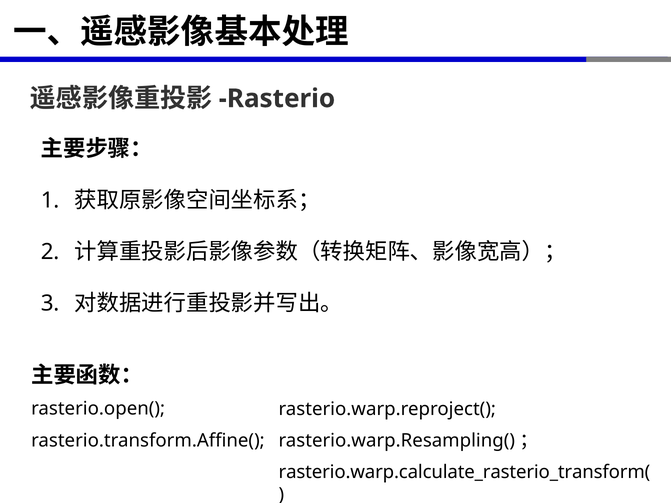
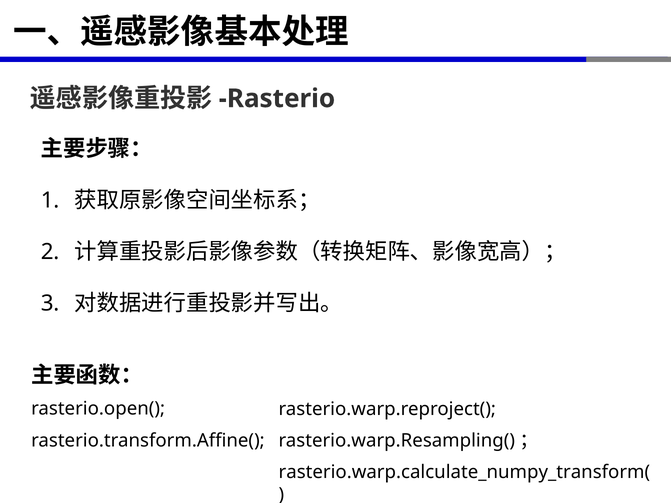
rasterio.warp.calculate_rasterio_transform(: rasterio.warp.calculate_rasterio_transform( -> rasterio.warp.calculate_numpy_transform( (464, 472)
